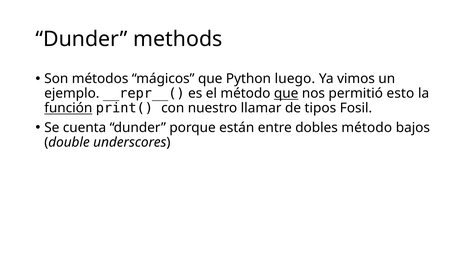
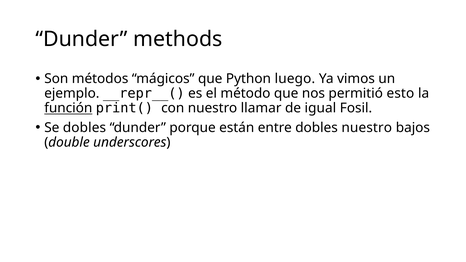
que underline: present -> none (286, 93)
tipos: tipos -> igual (320, 108)
Se cuenta: cuenta -> dobles (84, 128)
dobles método: método -> nuestro (367, 128)
